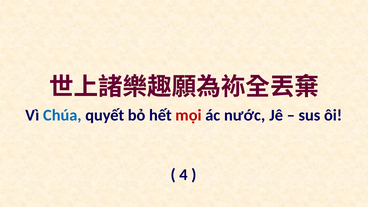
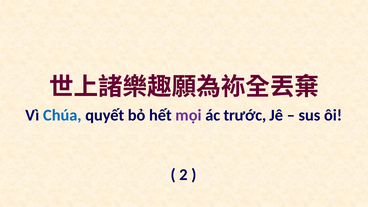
mọi colour: red -> purple (189, 115)
nước: nước -> trước (245, 115)
4: 4 -> 2 (183, 175)
